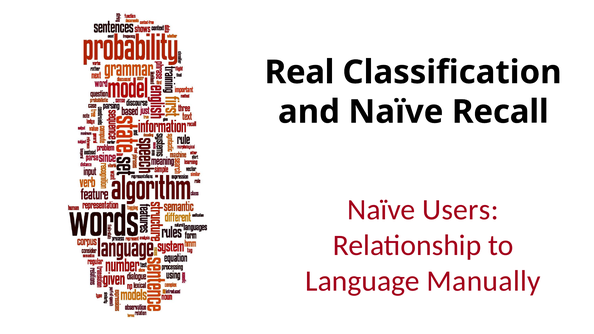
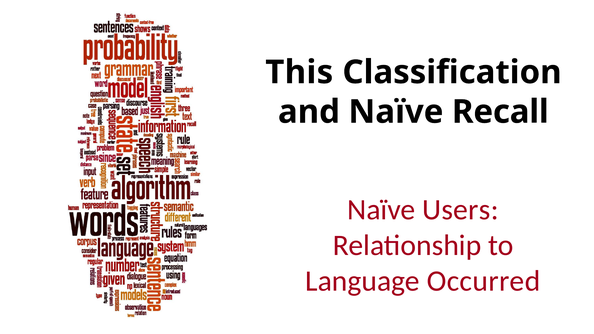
Real: Real -> This (299, 72)
Manually: Manually -> Occurred (484, 281)
